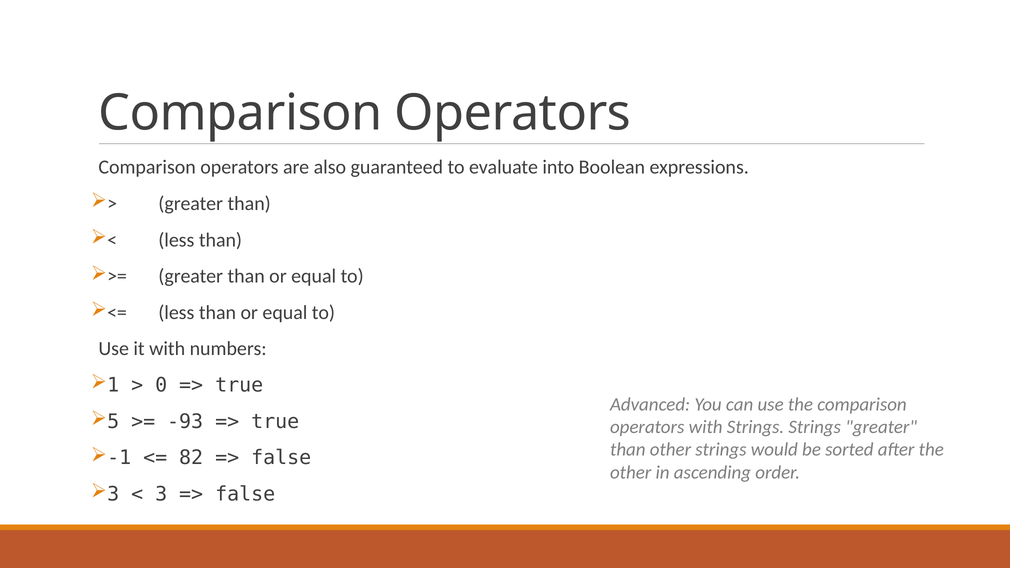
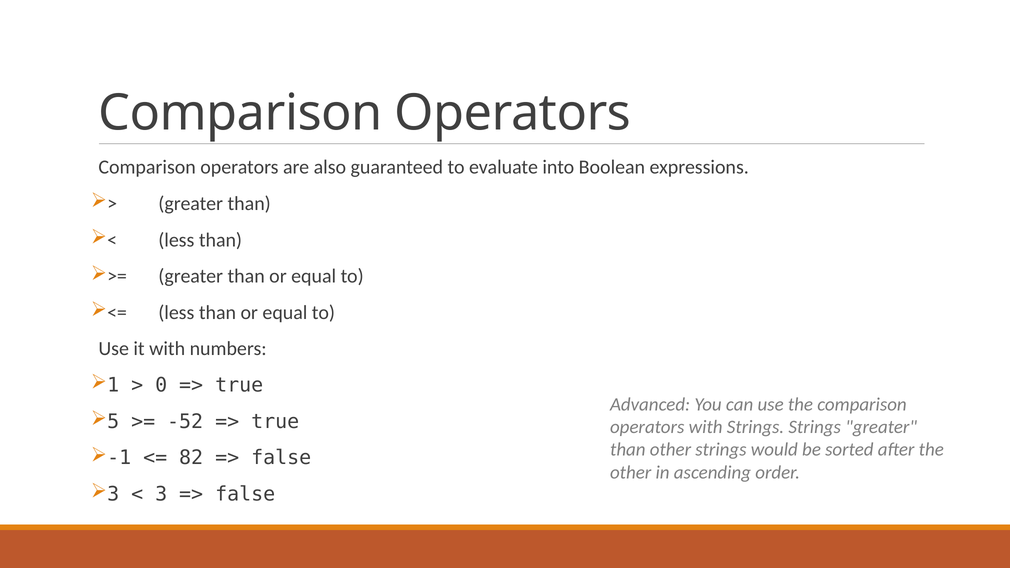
-93: -93 -> -52 (185, 422)
